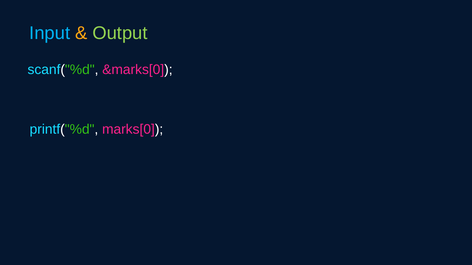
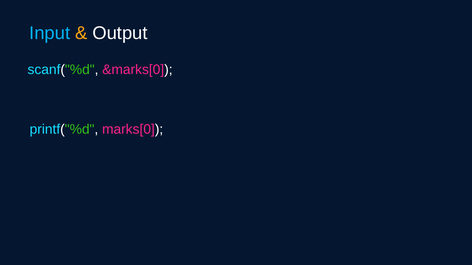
Output colour: light green -> white (120, 33)
